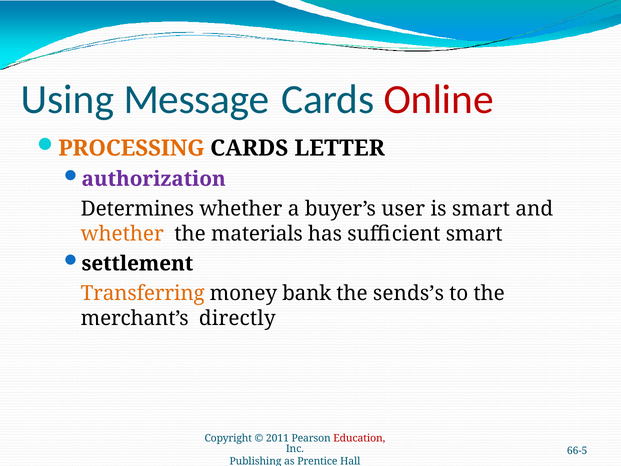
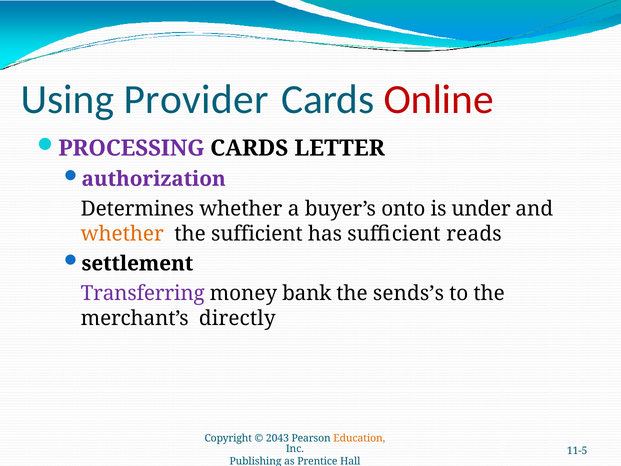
Message: Message -> Provider (196, 100)
PROCESSING colour: orange -> purple (131, 148)
user: user -> onto (403, 209)
is smart: smart -> under (481, 209)
the materials: materials -> sufficient (257, 234)
sufficient smart: smart -> reads (474, 234)
Transferring colour: orange -> purple (143, 293)
2011: 2011 -> 2043 (277, 438)
Education colour: red -> orange (359, 438)
66-5: 66-5 -> 11-5 (577, 450)
